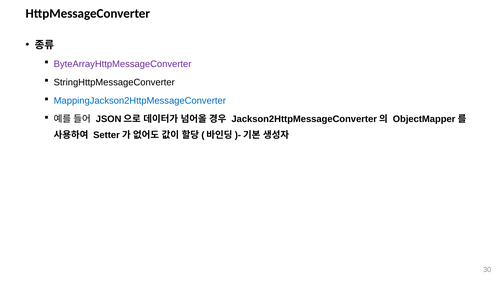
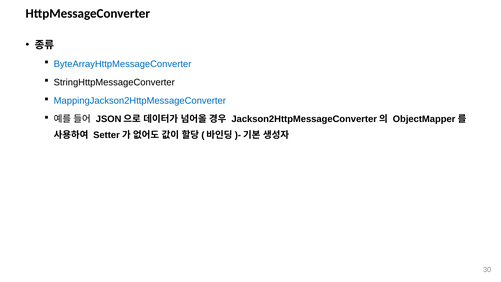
ByteArrayHttpMessageConverter colour: purple -> blue (123, 64)
